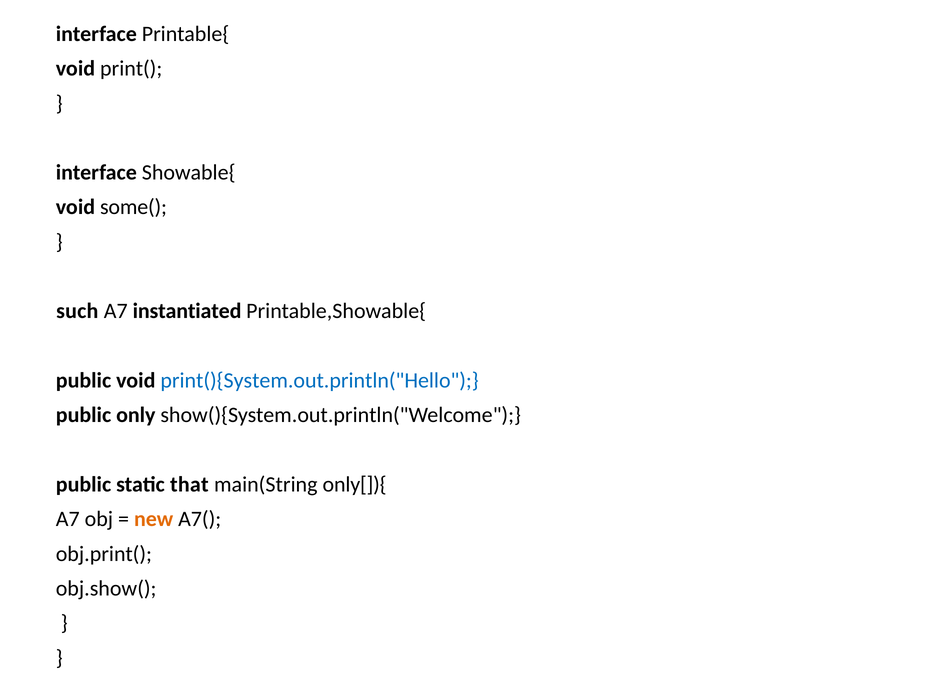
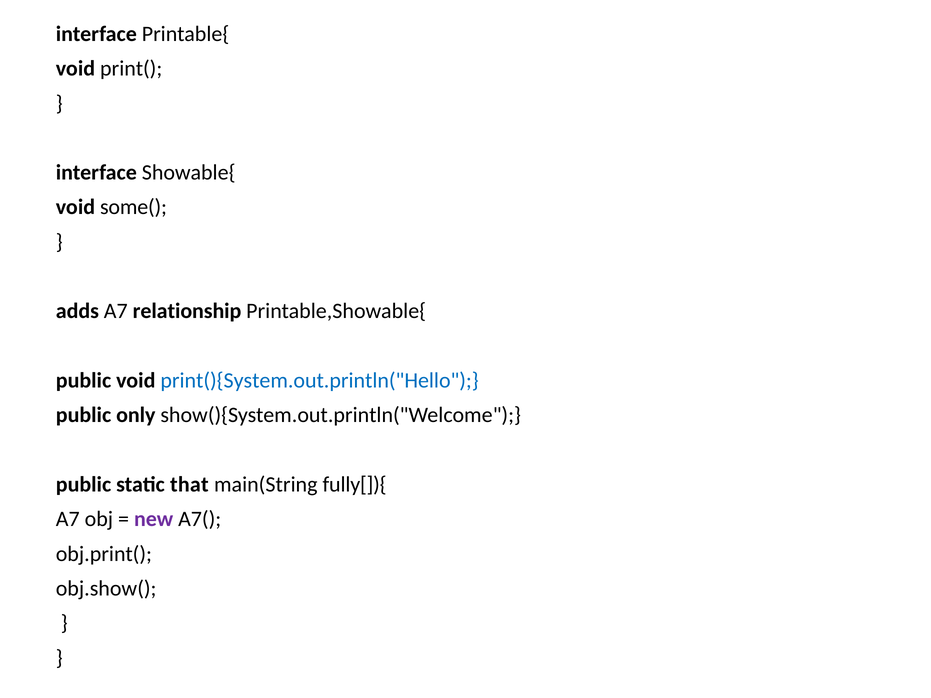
such: such -> adds (77, 311)
instantiated: instantiated -> relationship (187, 311)
only[]){: only[]){ -> fully[]){ (355, 485)
new colour: orange -> purple (154, 519)
